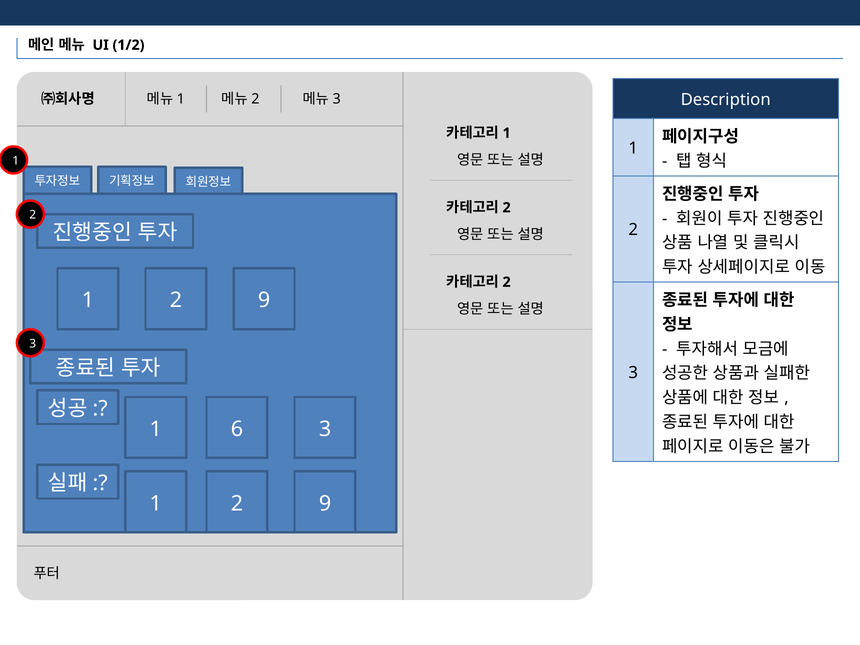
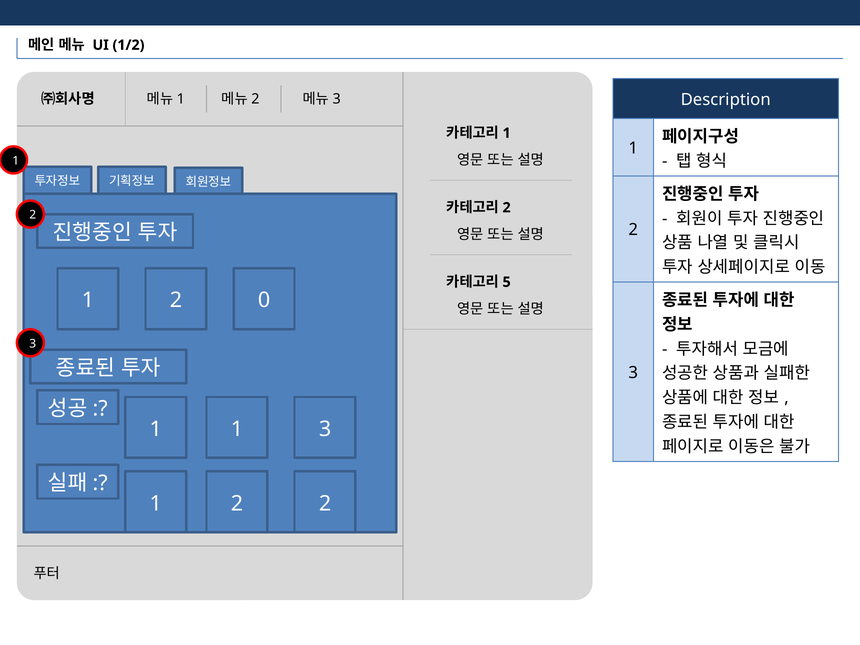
2: 2 -> 5 (507, 282)
9: 9 -> 0 (264, 300)
1 6: 6 -> 1 (237, 429)
9: 9 -> 2 (325, 503)
